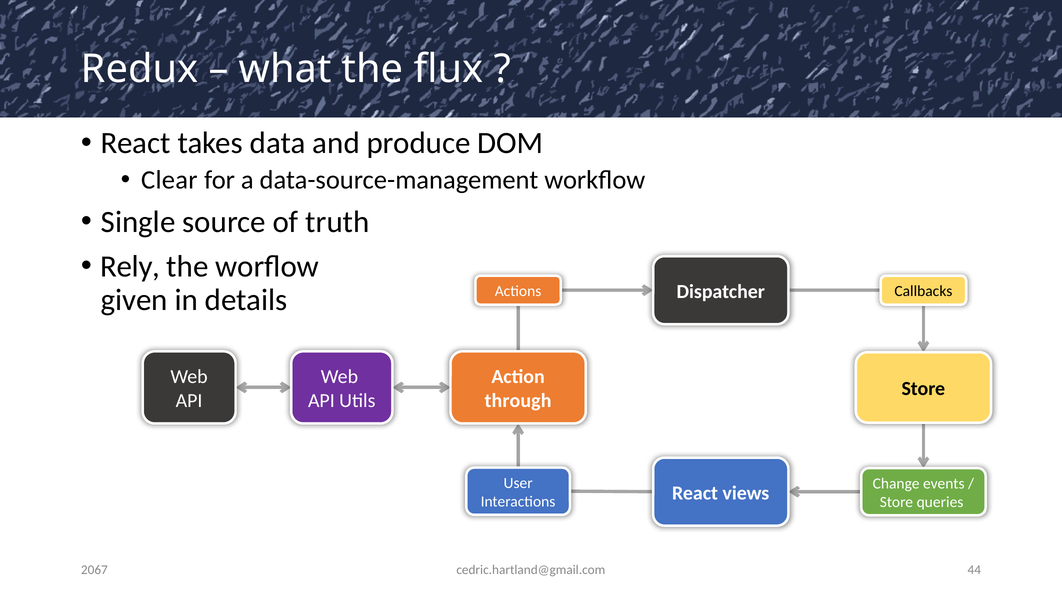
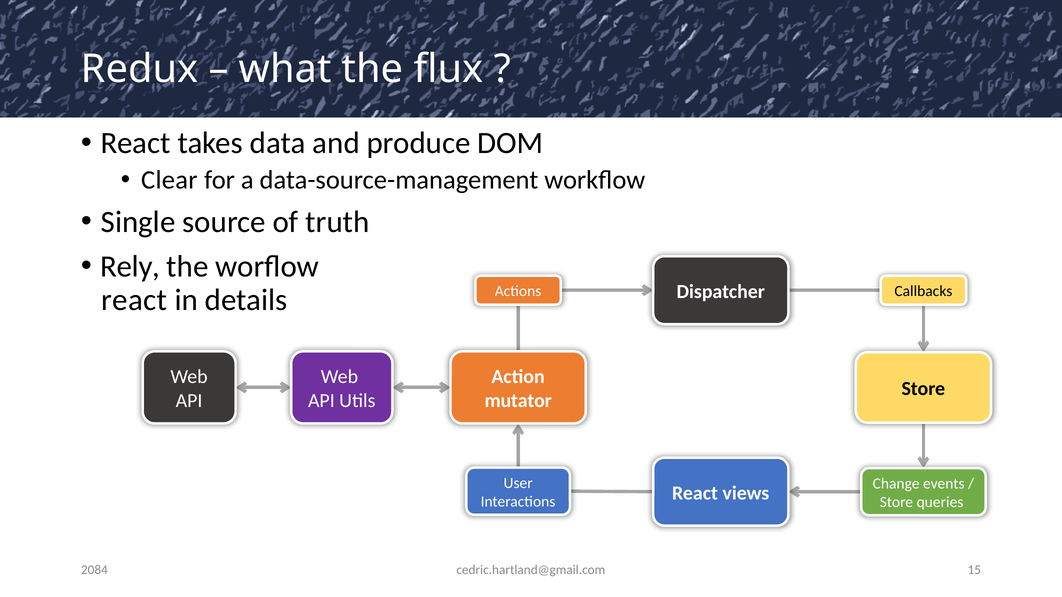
given: given -> react (134, 300)
through: through -> mutator (518, 401)
44: 44 -> 15 (974, 570)
2067: 2067 -> 2084 (94, 570)
